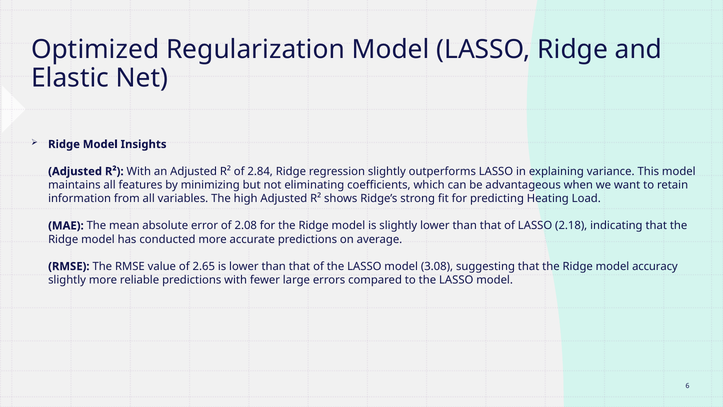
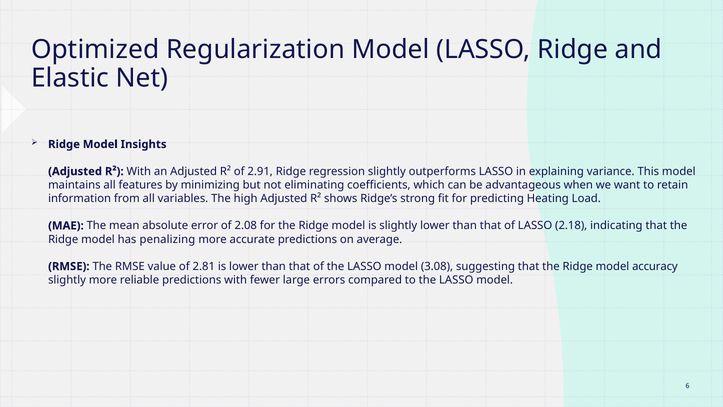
2.84: 2.84 -> 2.91 (260, 171)
conducted: conducted -> penalizing (167, 239)
2.65: 2.65 -> 2.81 (204, 266)
